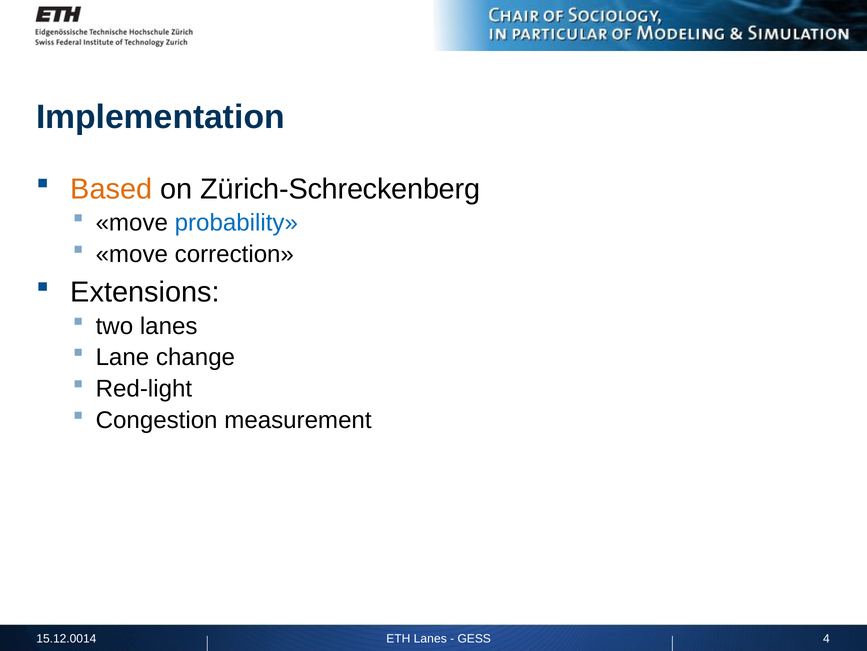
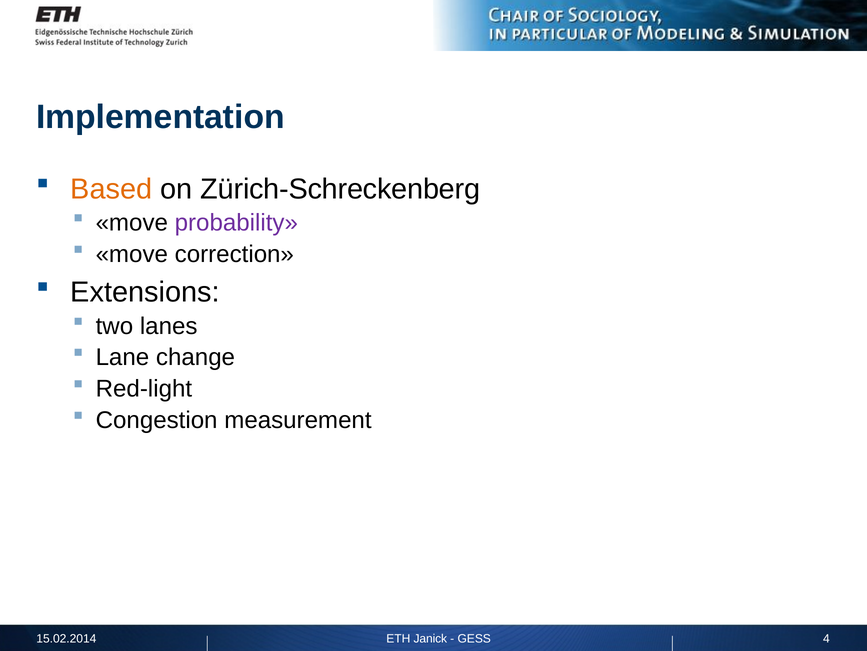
probability colour: blue -> purple (236, 223)
15.12.0014: 15.12.0014 -> 15.02.2014 (66, 638)
ETH Lanes: Lanes -> Janick (430, 638)
